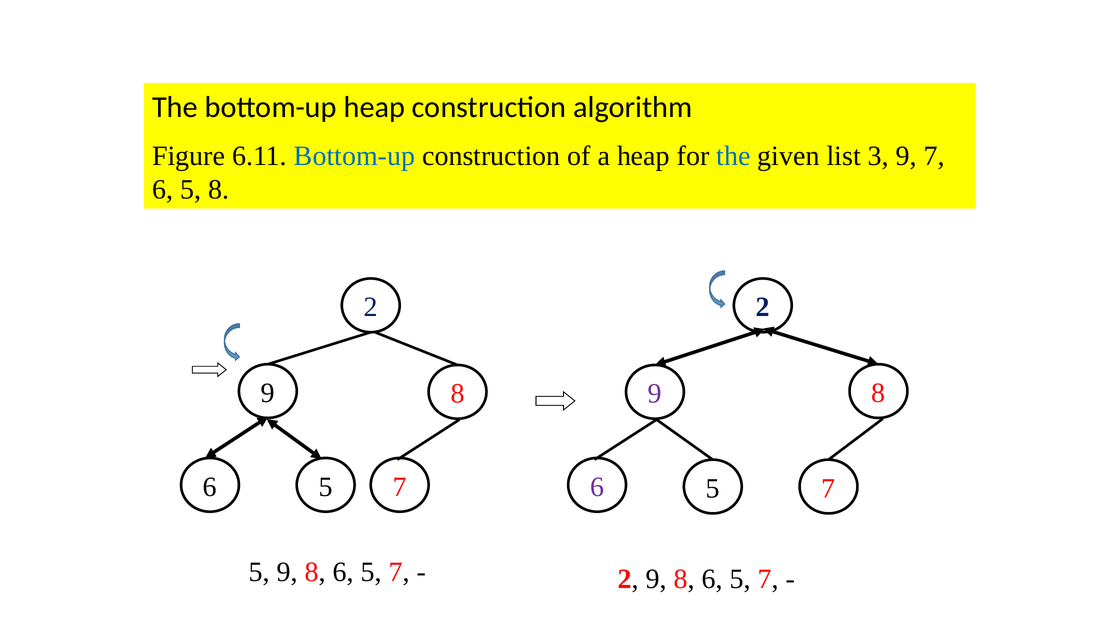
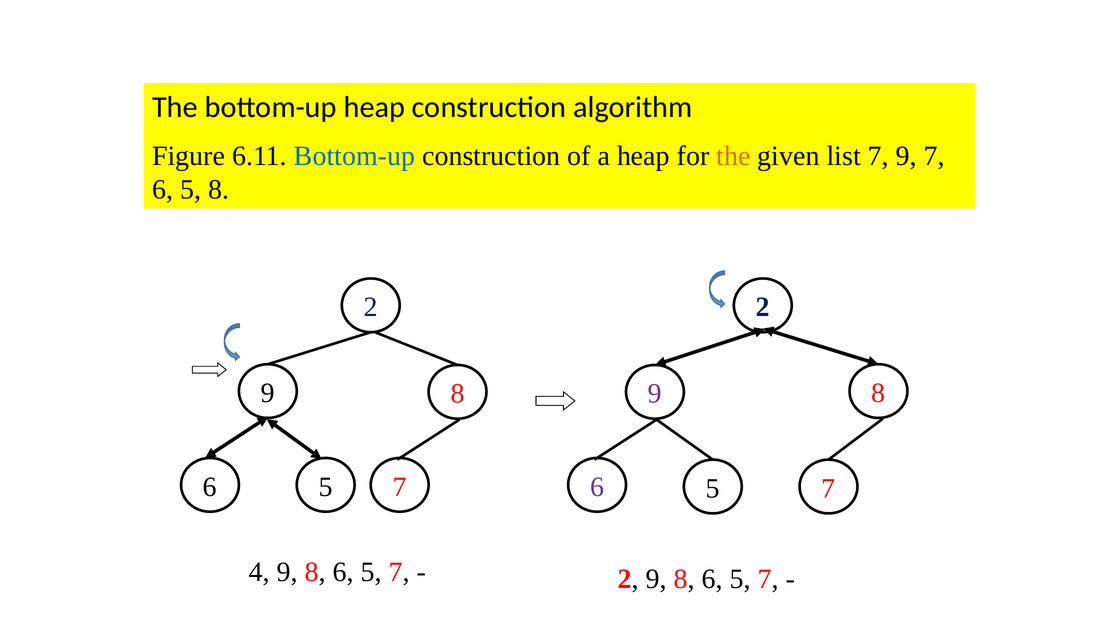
the colour: blue -> orange (733, 156)
list 3: 3 -> 7 (878, 156)
5: 5 -> 4 (259, 572)
